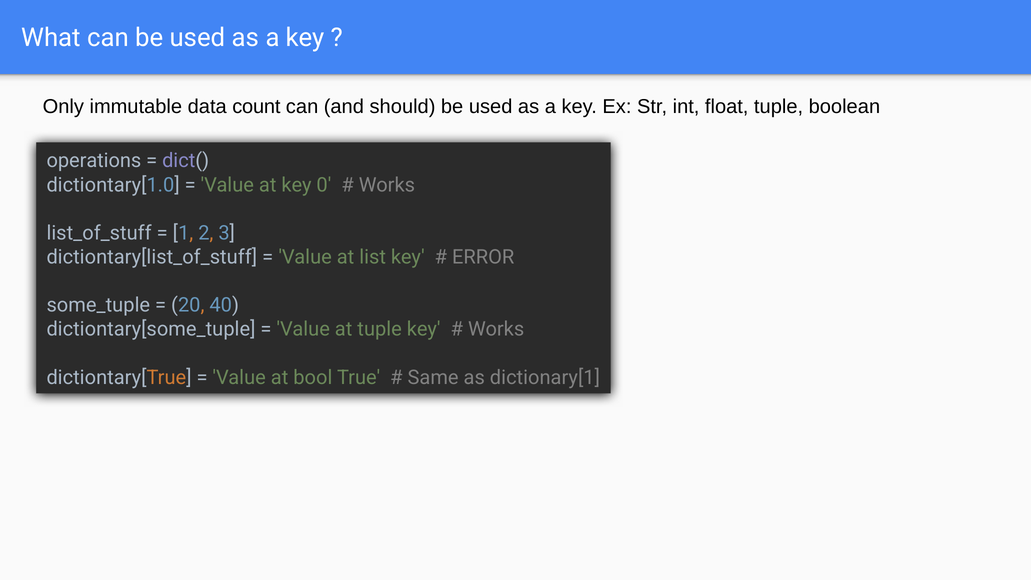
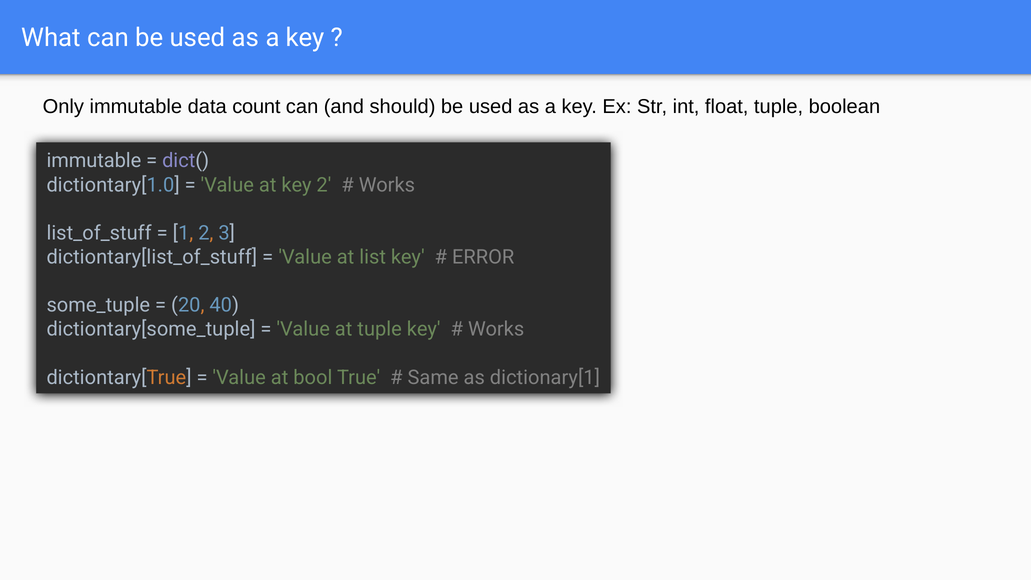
operations: operations -> immutable (94, 161)
key 0: 0 -> 2 (324, 185)
